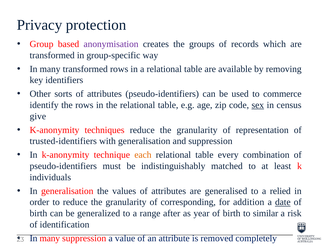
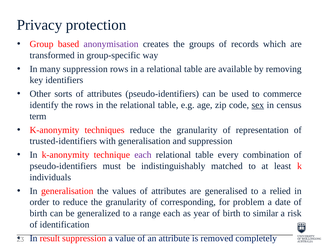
many transformed: transformed -> suppression (85, 69)
give: give -> term (38, 116)
each colour: orange -> purple (143, 155)
addition: addition -> problem (249, 202)
date underline: present -> none (283, 202)
range after: after -> each (172, 214)
many: many -> result (50, 238)
